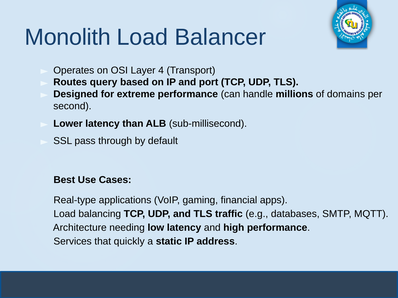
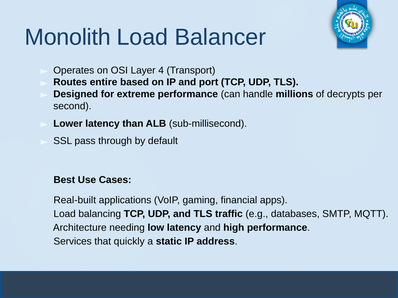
query: query -> entire (104, 82)
domains: domains -> decrypts (346, 94)
Real-type: Real-type -> Real-built (75, 200)
